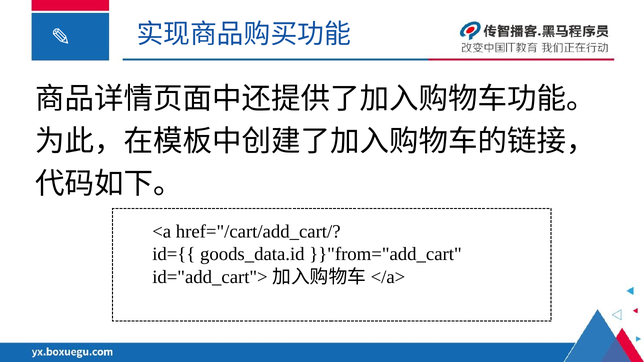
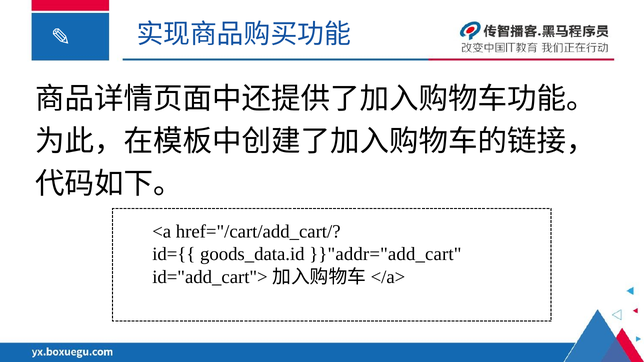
}}"from="add_cart: }}"from="add_cart -> }}"addr="add_cart (385, 254)
